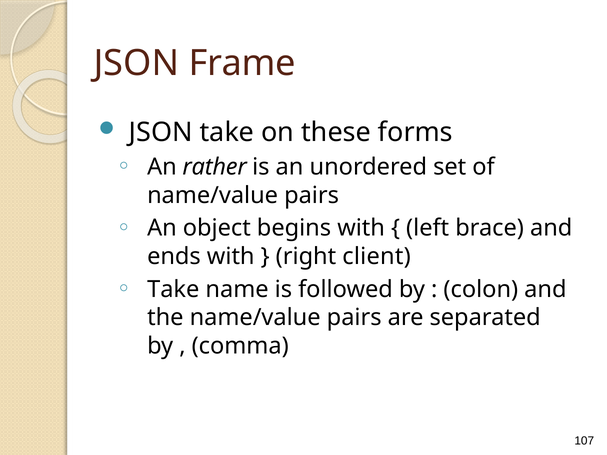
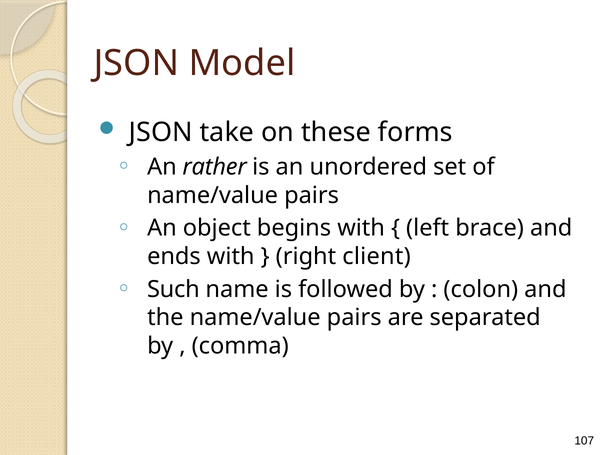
Frame: Frame -> Model (242, 63)
Take: Take -> Such (173, 289)
